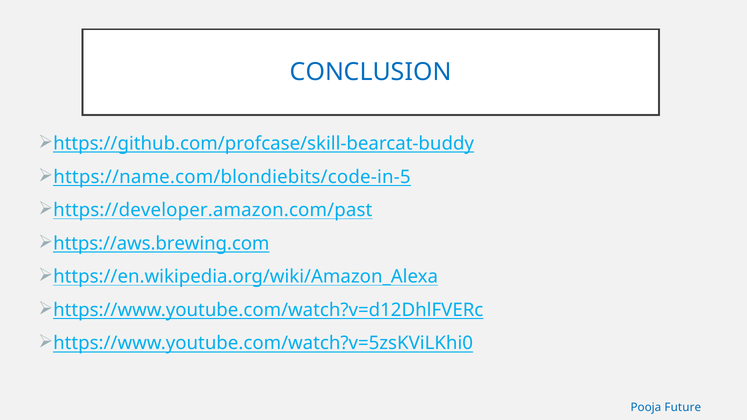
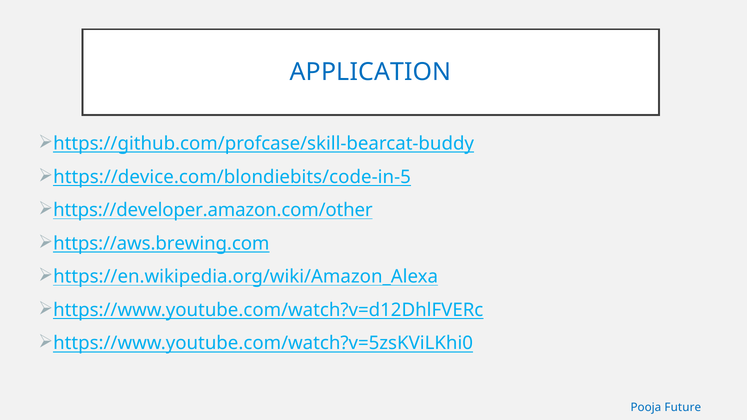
CONCLUSION: CONCLUSION -> APPLICATION (371, 72)
https://name.com/blondiebits/code-in-5: https://name.com/blondiebits/code-in-5 -> https://device.com/blondiebits/code-in-5 (232, 177)
https://developer.amazon.com/past: https://developer.amazon.com/past -> https://developer.amazon.com/other (213, 210)
